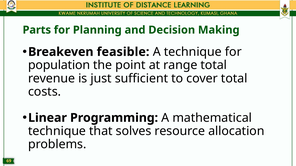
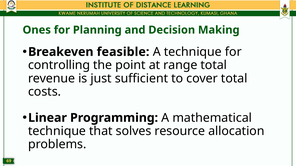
Parts: Parts -> Ones (37, 30)
population: population -> controlling (59, 65)
